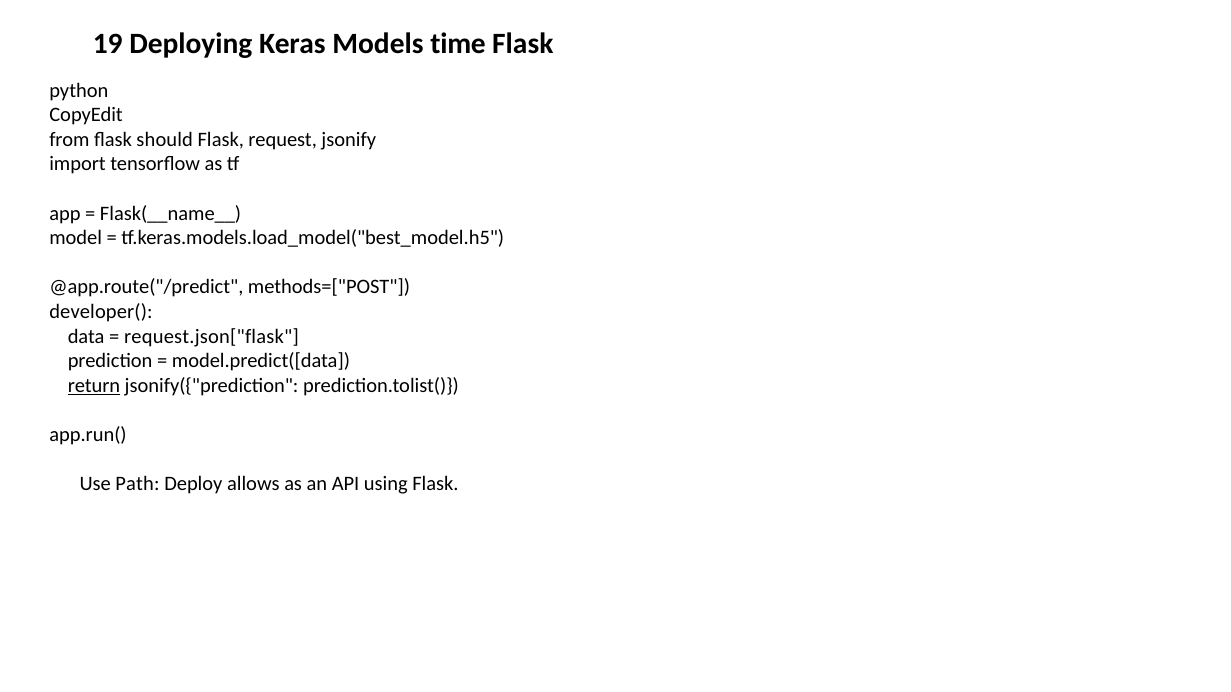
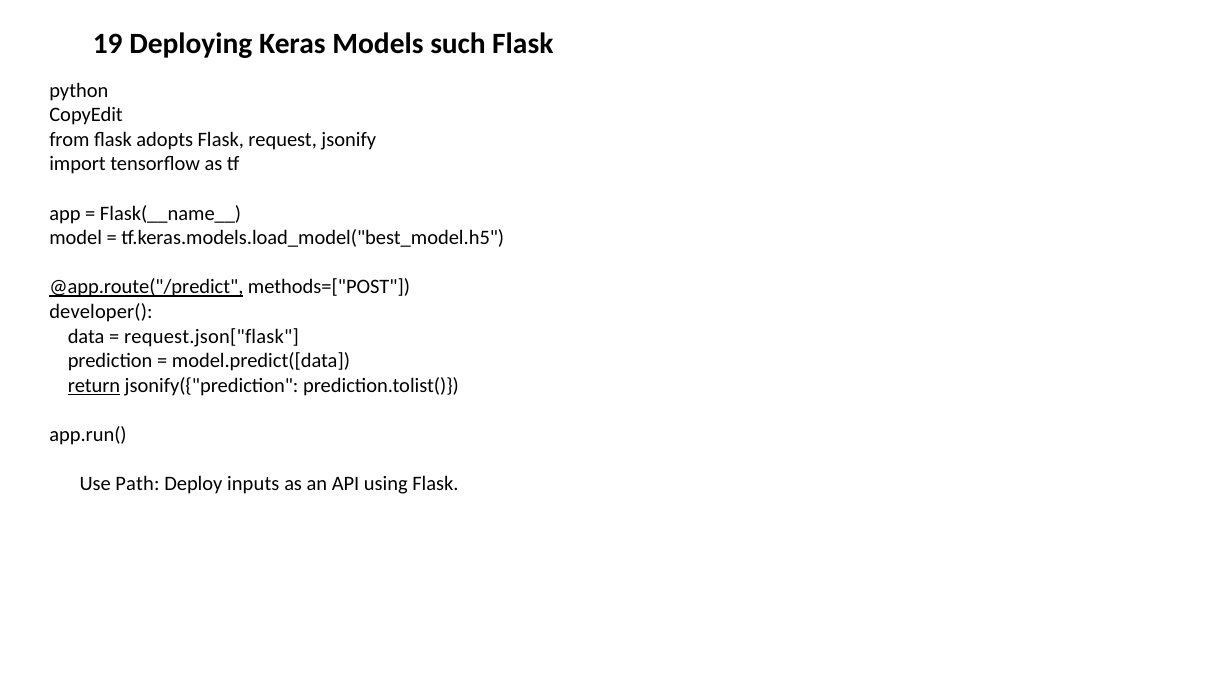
time: time -> such (458, 43)
should: should -> adopts (165, 140)
@app.route("/predict underline: none -> present (146, 287)
allows: allows -> inputs (253, 484)
